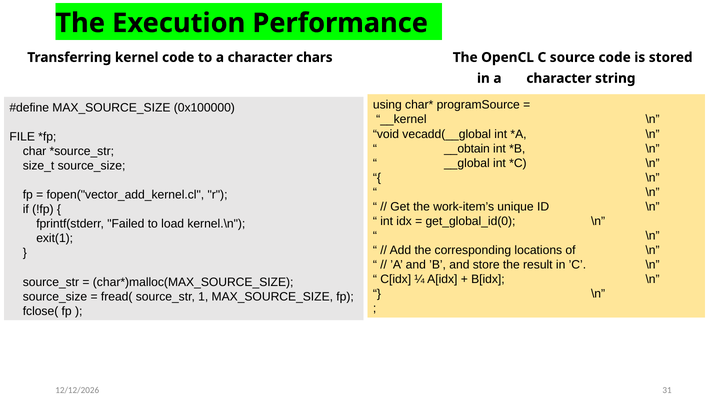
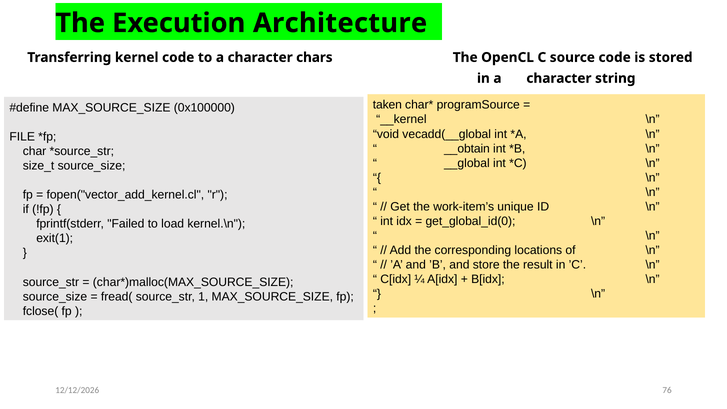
Performance: Performance -> Architecture (340, 23)
using: using -> taken (387, 105)
31: 31 -> 76 (667, 390)
